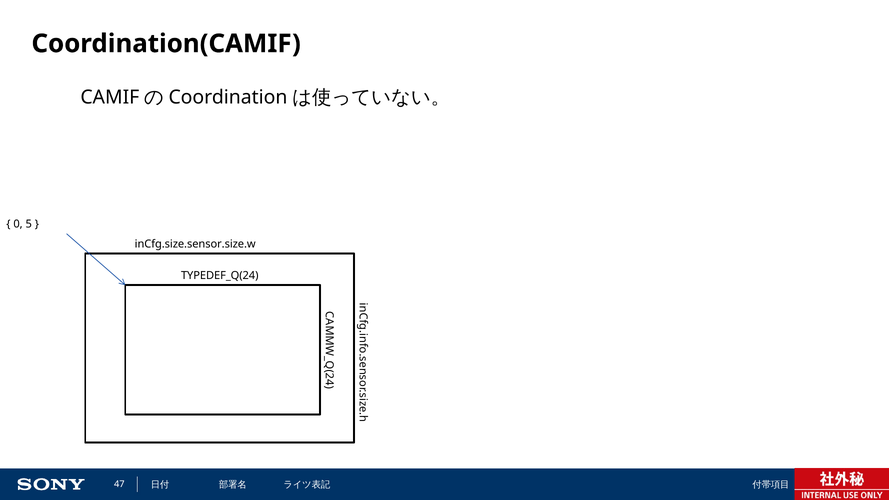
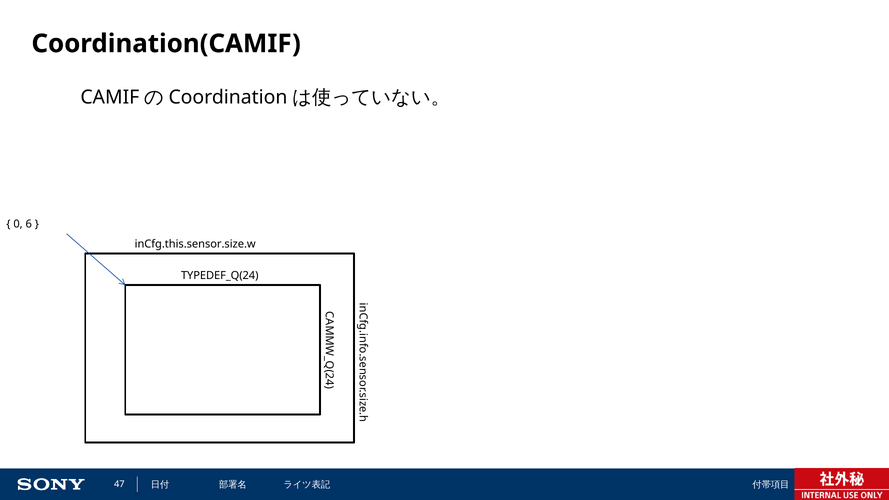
5: 5 -> 6 (29, 224)
inCfg.size.sensor.size.w: inCfg.size.sensor.size.w -> inCfg.this.sensor.size.w (195, 244)
